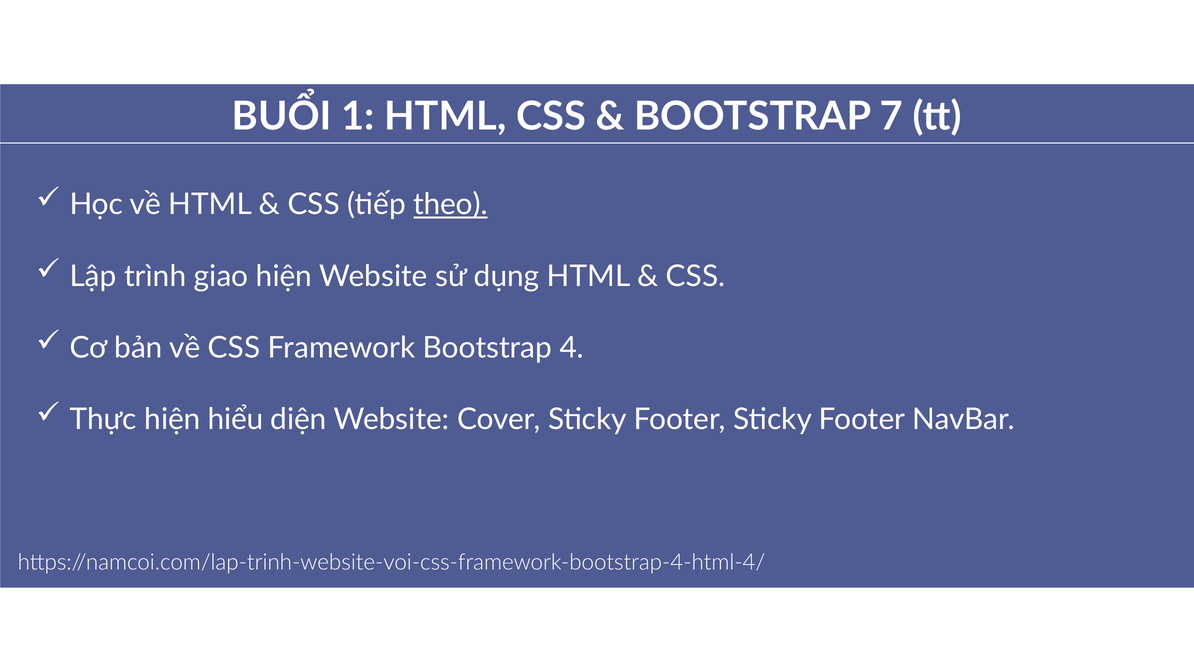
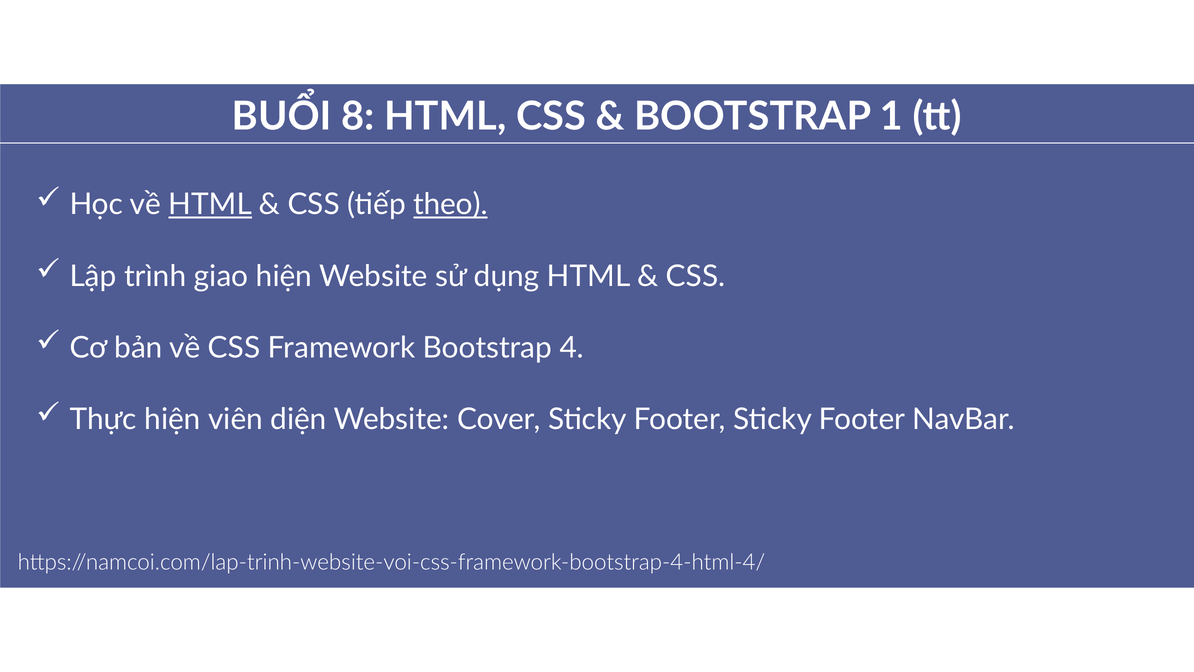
1: 1 -> 8 (358, 117)
7: 7 -> 1 (891, 117)
HTML underline: none -> present (210, 204)
hiểu: hiểu -> viên (236, 419)
